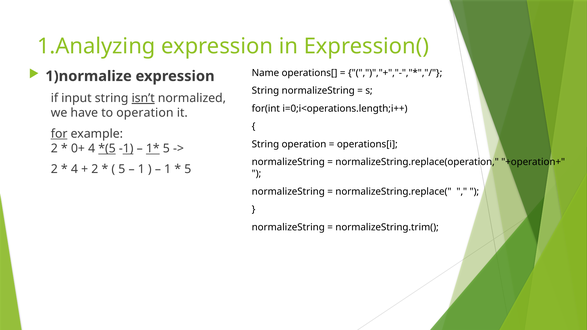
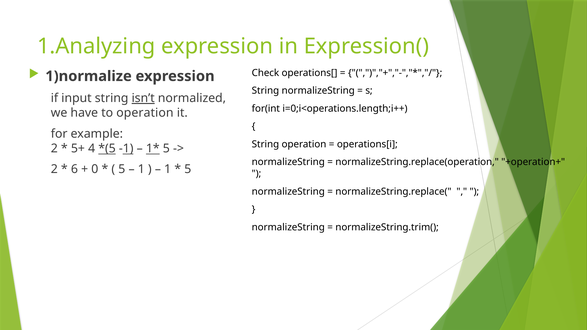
Name: Name -> Check (265, 73)
for underline: present -> none (59, 134)
0+: 0+ -> 5+ (78, 148)
4: 4 -> 6 (74, 169)
2: 2 -> 0 (95, 169)
